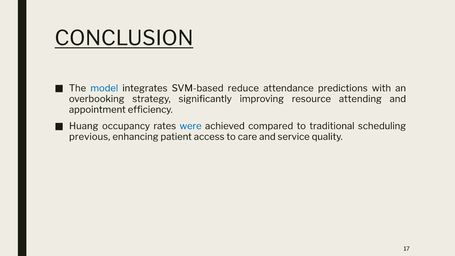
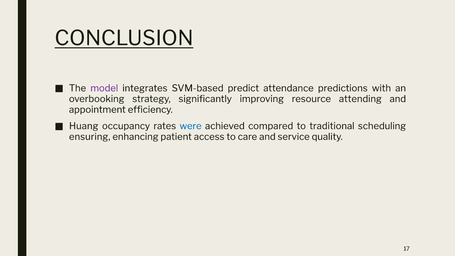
model colour: blue -> purple (104, 88)
reduce: reduce -> predict (243, 88)
previous: previous -> ensuring (90, 137)
